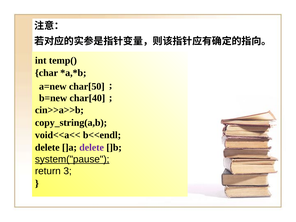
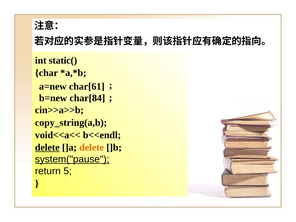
temp(: temp( -> static( (63, 60)
char[50: char[50 -> char[61 (87, 86)
char[40: char[40 -> char[84 (87, 98)
delete underline: none -> present (47, 147)
delete colour: purple -> orange (92, 147)
3: 3 -> 5 (68, 171)
